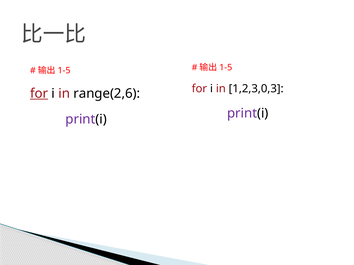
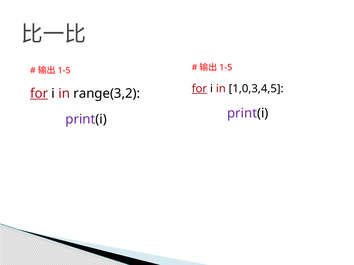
for underline: none -> present (199, 89)
1,2,3,0,3: 1,2,3,0,3 -> 1,0,3,4,5 (256, 89)
range(2,6: range(2,6 -> range(3,2 (107, 94)
